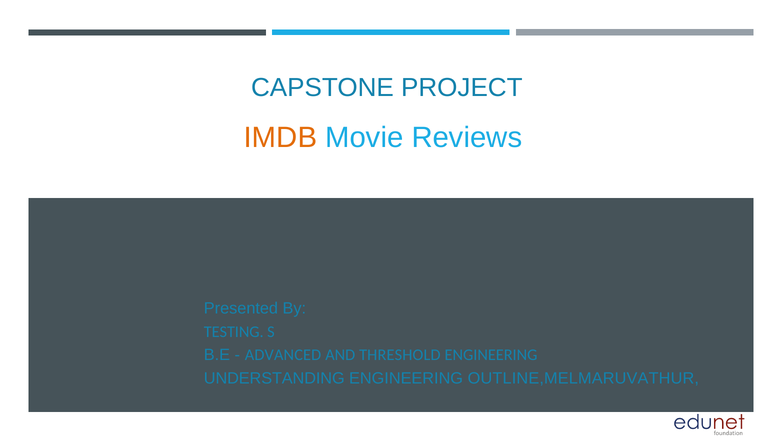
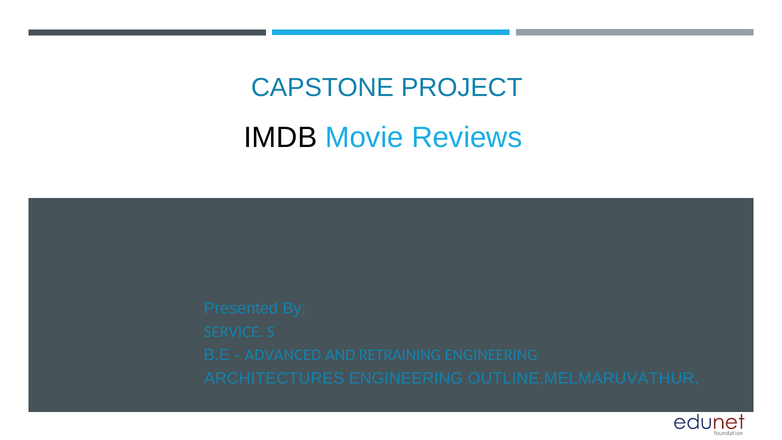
IMDB colour: orange -> black (280, 138)
TESTING: TESTING -> SERVICE (234, 332)
THRESHOLD: THRESHOLD -> RETRAINING (400, 355)
UNDERSTANDING: UNDERSTANDING -> ARCHITECTURES (274, 378)
